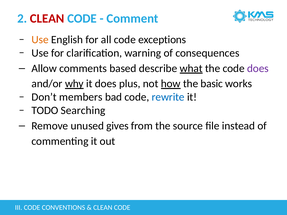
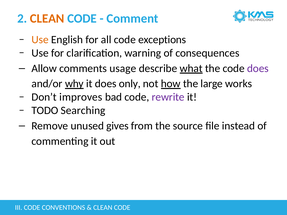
CLEAN colour: red -> orange (47, 19)
based: based -> usage (123, 68)
plus: plus -> only (130, 84)
basic: basic -> large (212, 84)
members: members -> improves (81, 97)
rewrite colour: blue -> purple (168, 97)
